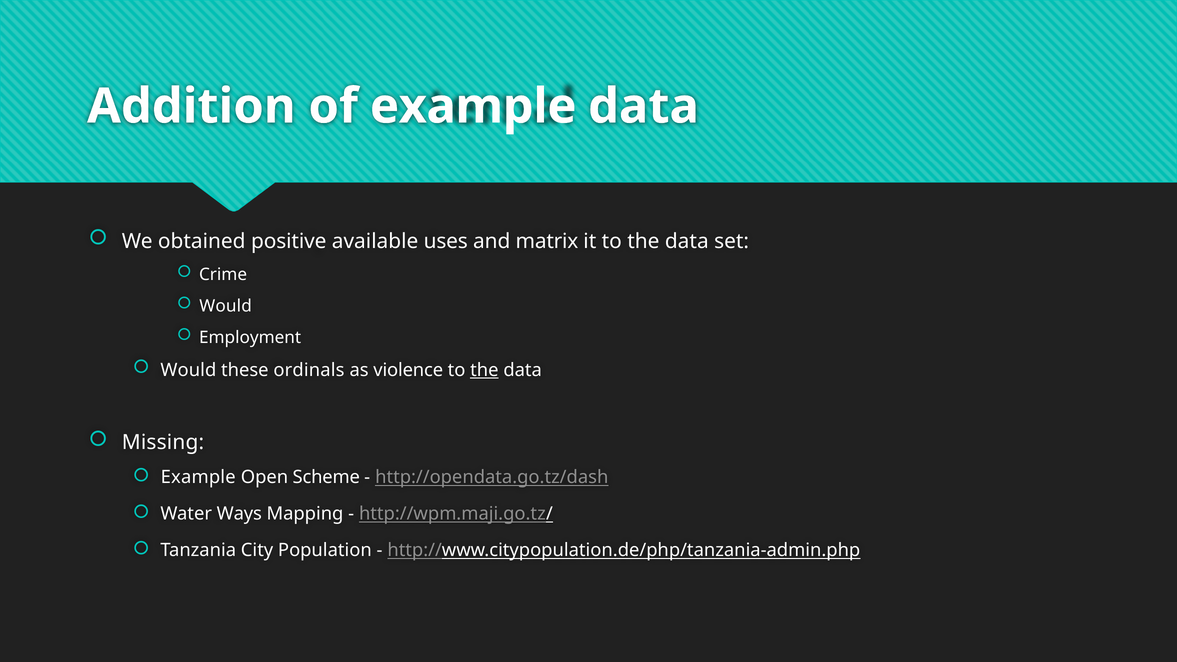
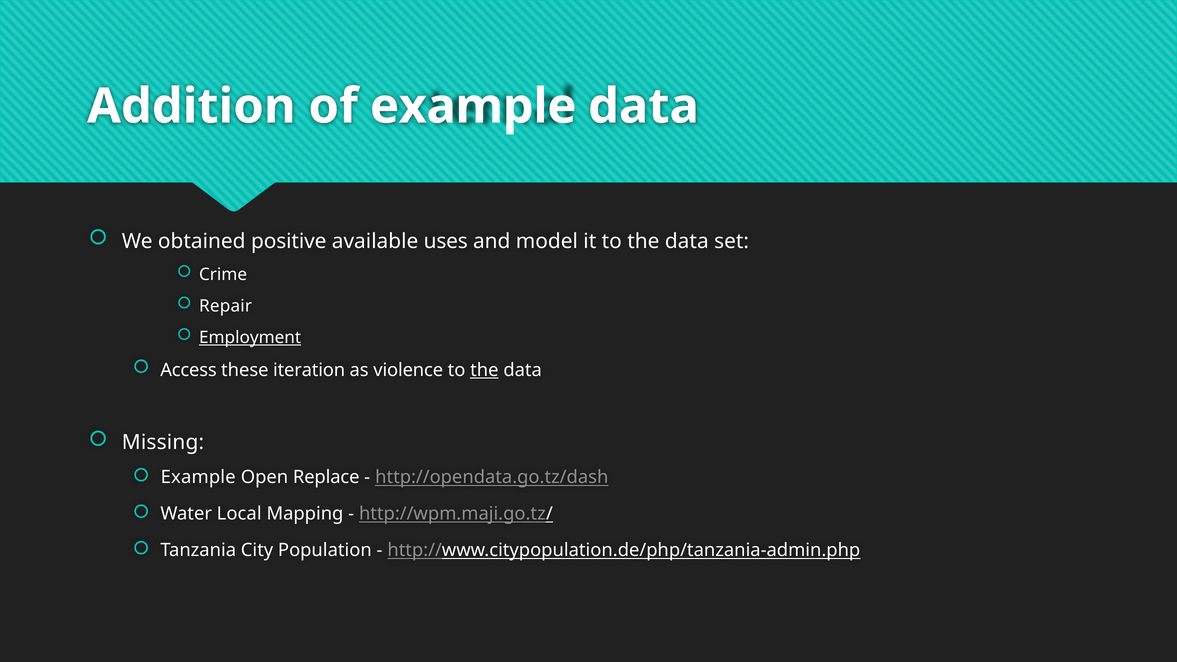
matrix: matrix -> model (547, 241)
Would: Would -> Repair (226, 306)
Employment underline: none -> present (250, 337)
Would: Would -> Access (188, 370)
ordinals: ordinals -> iteration (309, 370)
Scheme: Scheme -> Replace (326, 477)
Ways: Ways -> Local (239, 514)
